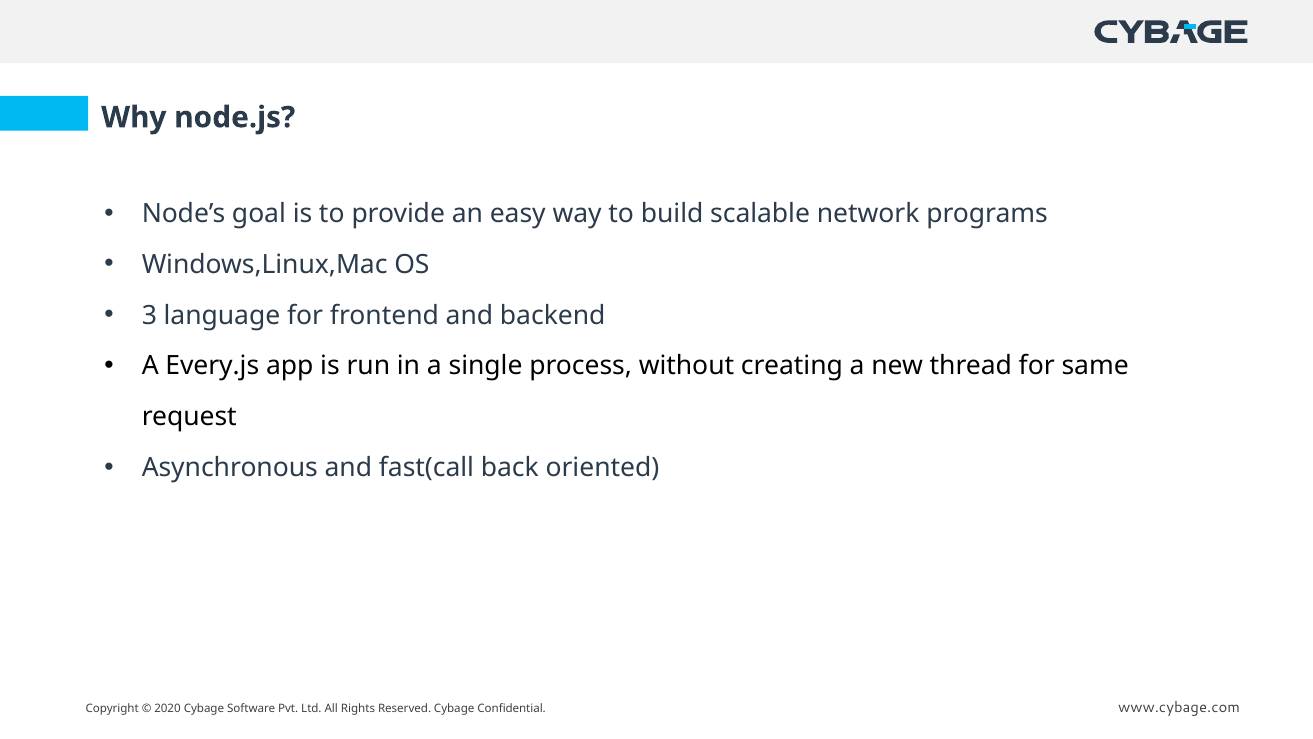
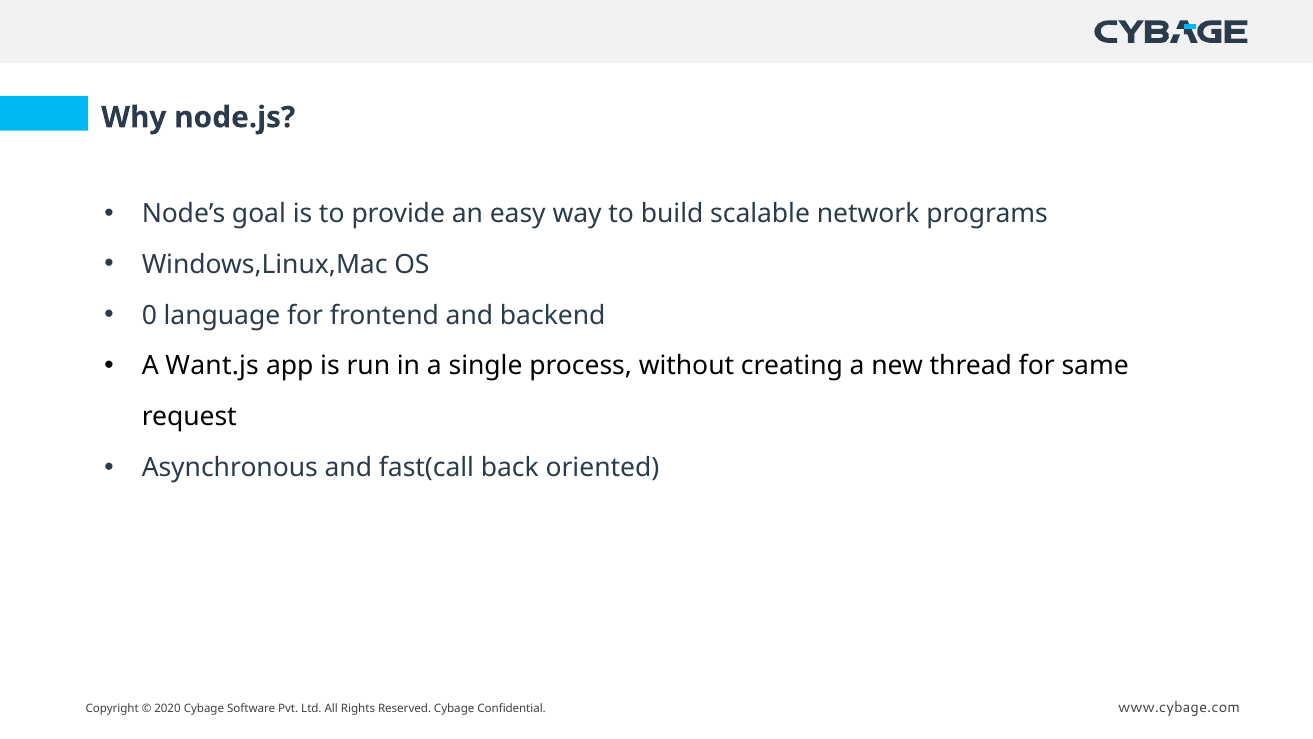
3: 3 -> 0 (149, 315)
Every.js: Every.js -> Want.js (212, 366)
